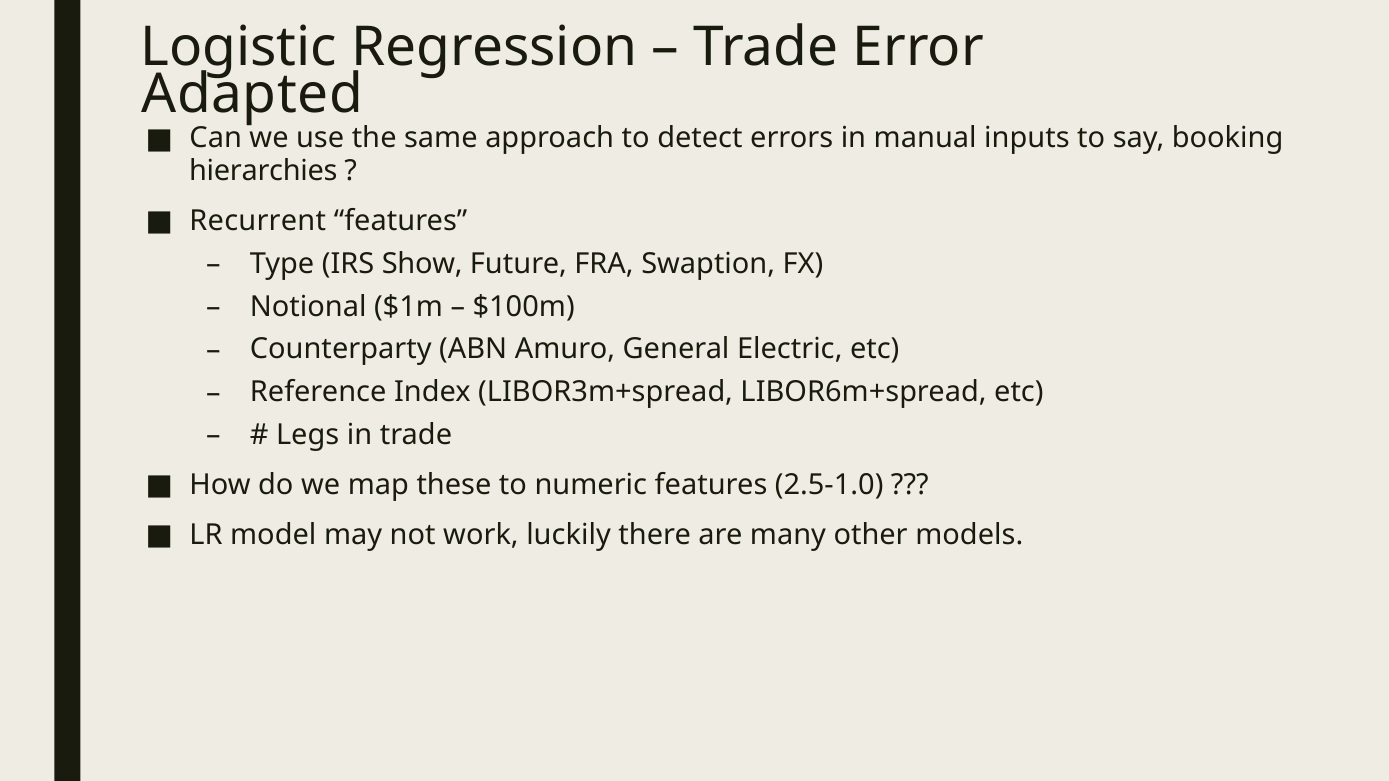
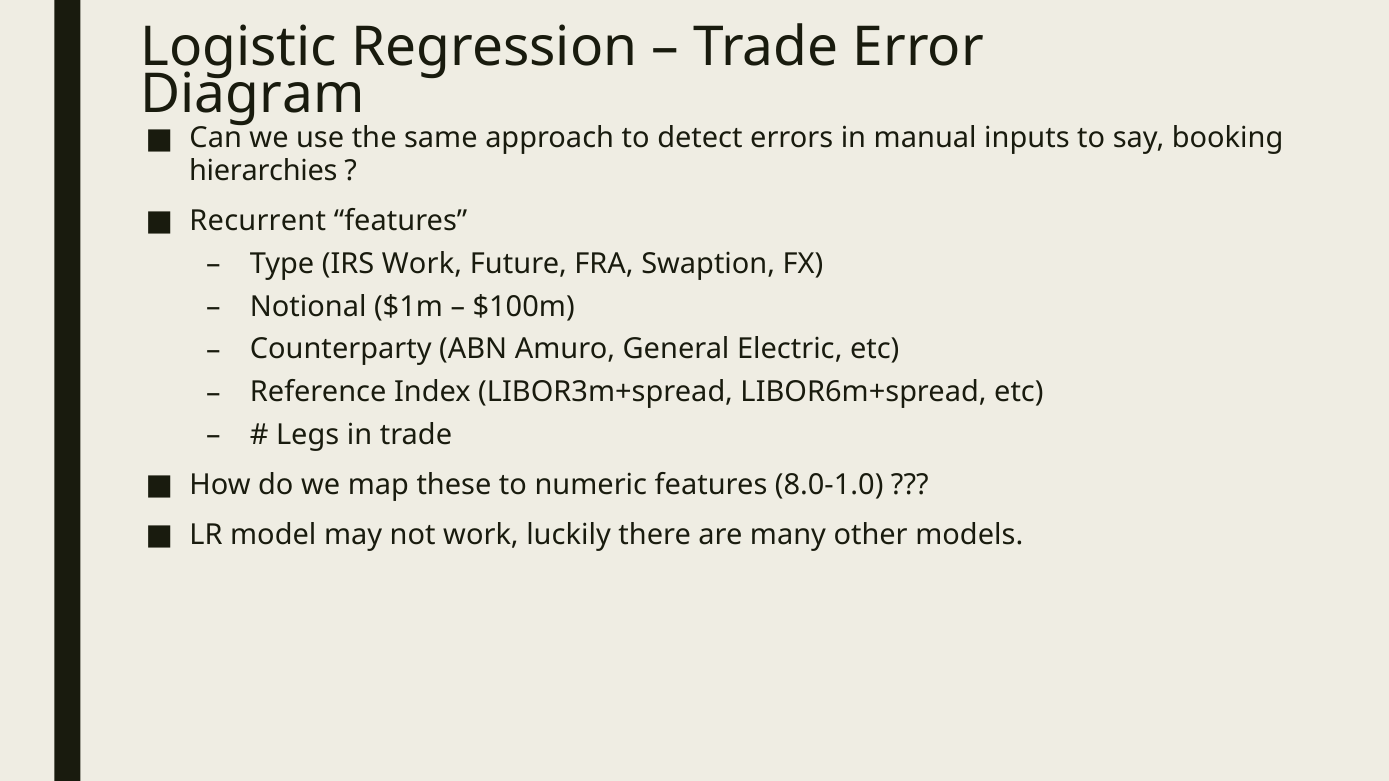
Adapted: Adapted -> Diagram (253, 94)
IRS Show: Show -> Work (422, 264)
2.5-1.0: 2.5-1.0 -> 8.0-1.0 (829, 485)
